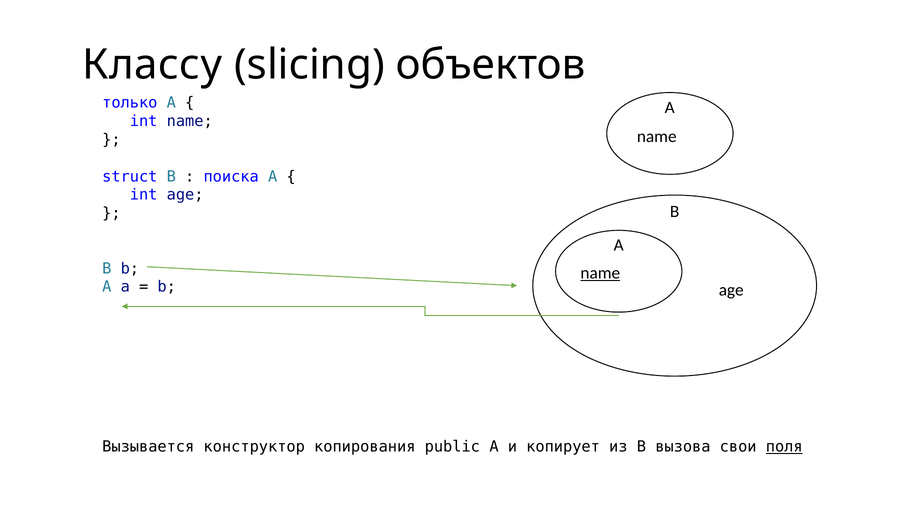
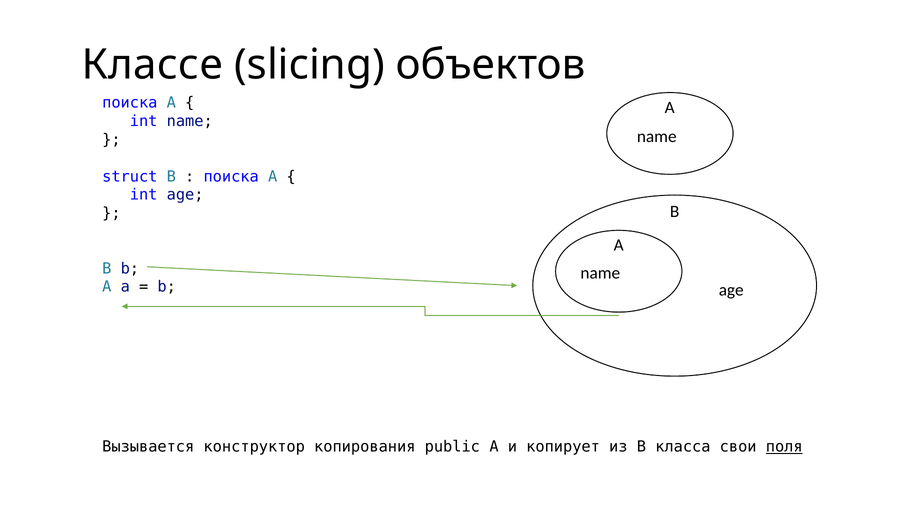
Классу: Классу -> Классе (152, 65)
только: только -> поиска (130, 103)
name underline: present -> none (600, 273)
вызова: вызова -> класса (683, 447)
